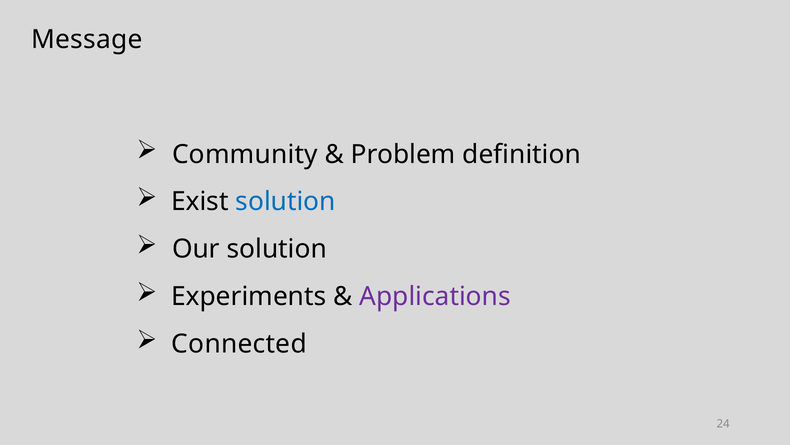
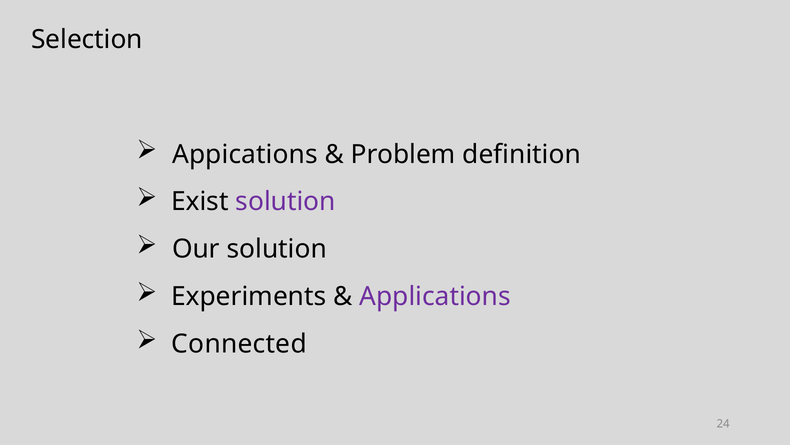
Message: Message -> Selection (87, 40)
Community: Community -> Appications (245, 154)
solution colour: blue -> purple (286, 202)
